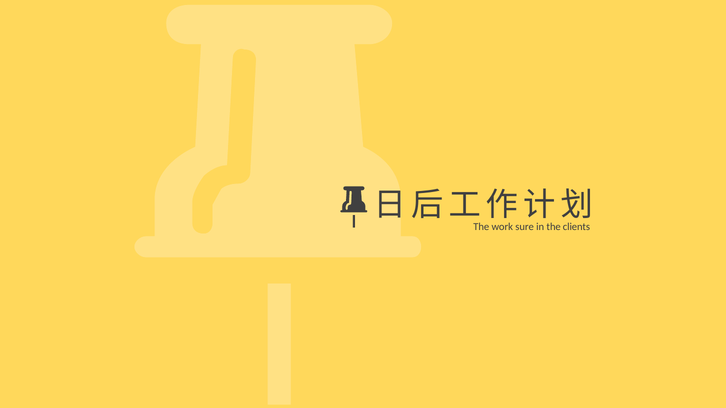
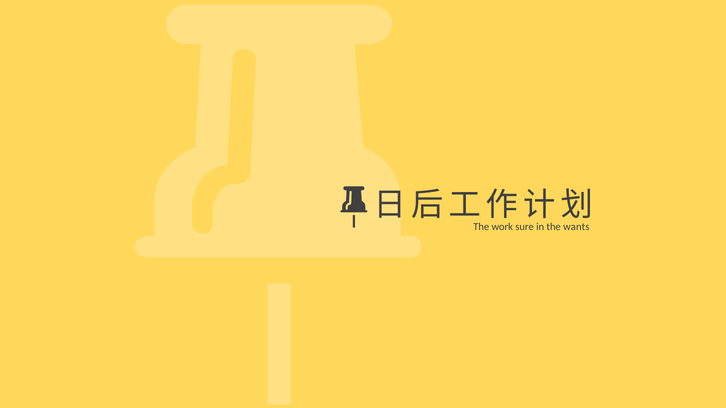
clients: clients -> wants (576, 227)
